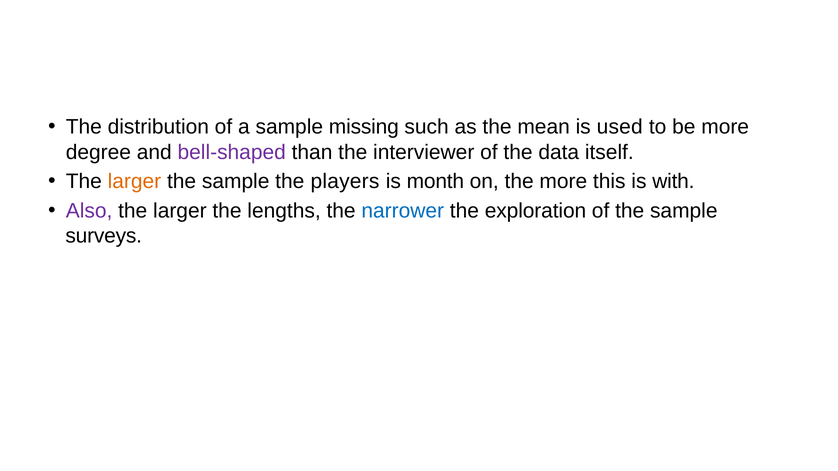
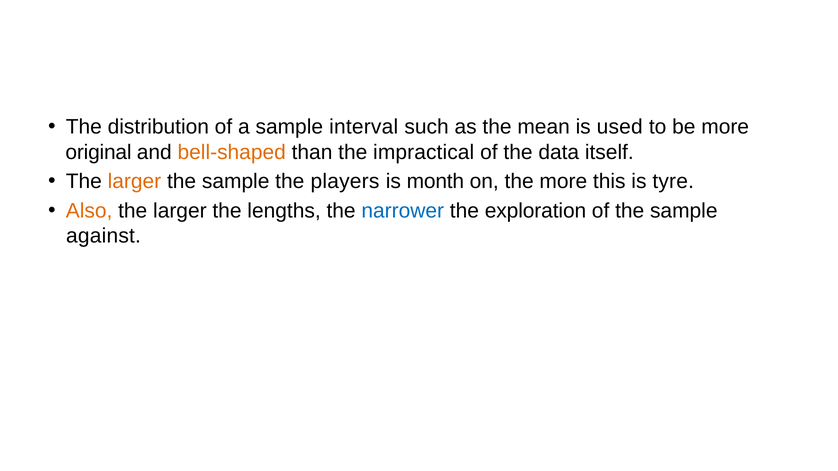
missing: missing -> interval (364, 127)
degree: degree -> original (99, 152)
bell-shaped colour: purple -> orange (232, 152)
interviewer: interviewer -> impractical (424, 152)
with: with -> tyre (673, 182)
Also colour: purple -> orange (89, 211)
surveys: surveys -> against (104, 236)
